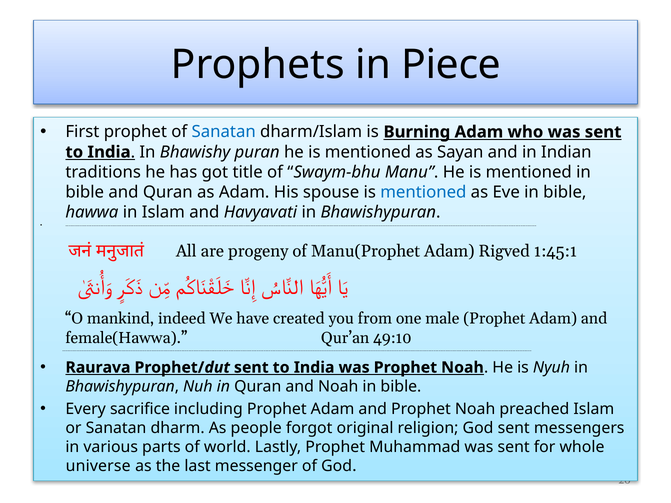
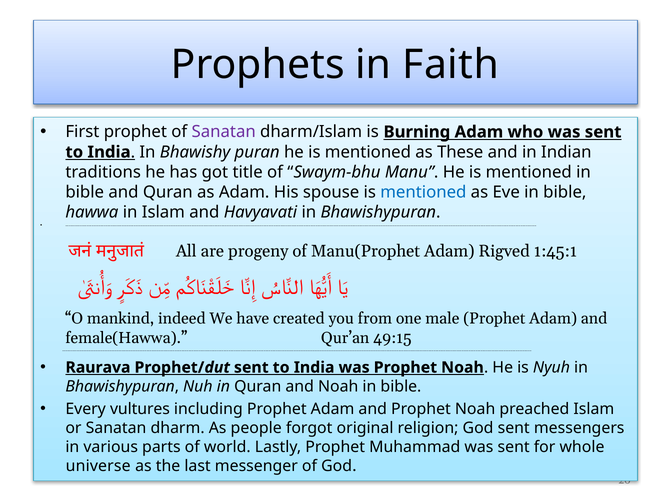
Piece: Piece -> Faith (451, 65)
Sanatan colour: blue -> purple (224, 132)
Sayan: Sayan -> These (460, 152)
49:10: 49:10 -> 49:15 (392, 338)
sacrifice: sacrifice -> vultures (140, 409)
